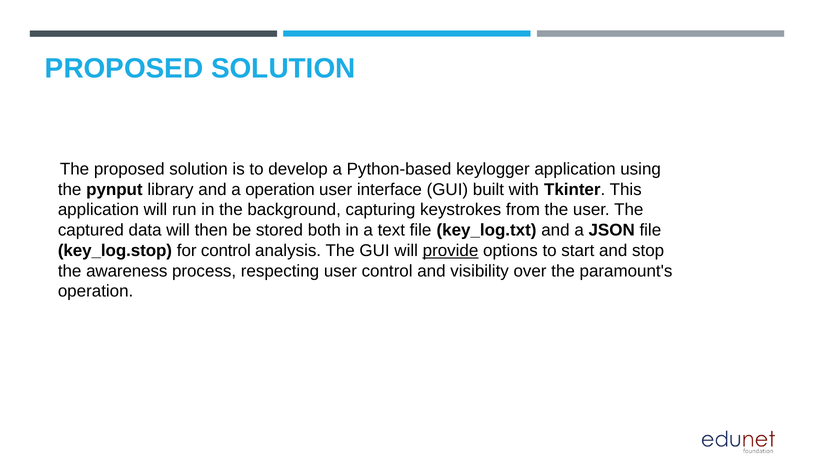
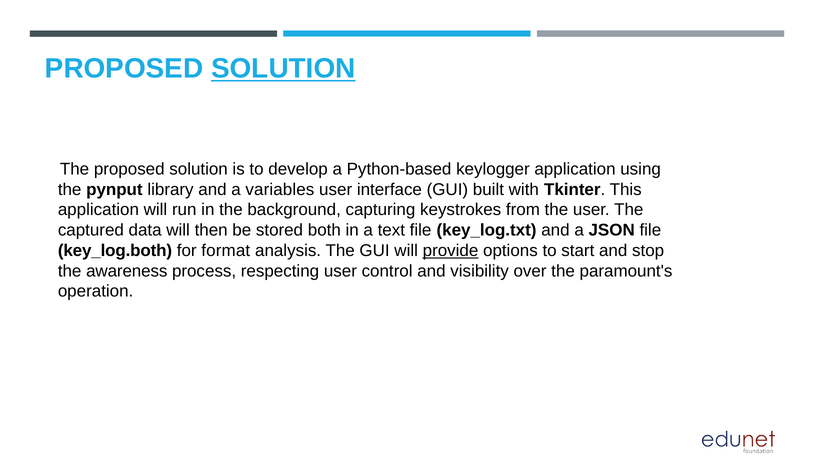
SOLUTION underline: none -> present (283, 69)
a operation: operation -> variables (280, 189)
key_log.stop: key_log.stop -> key_log.both (115, 250)
for control: control -> format (226, 250)
